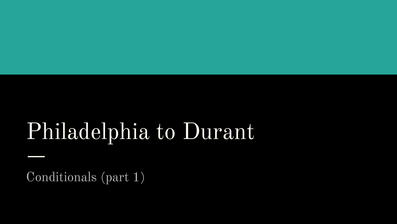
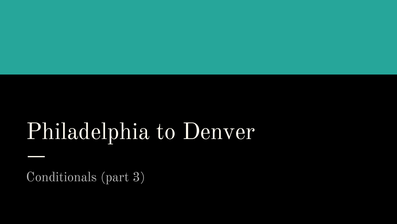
Durant: Durant -> Denver (219, 131)
1: 1 -> 3 (139, 176)
